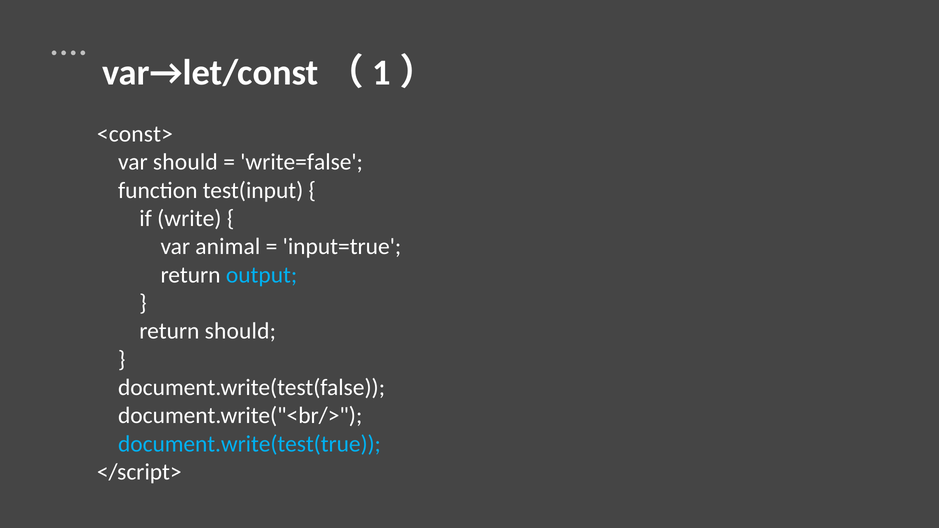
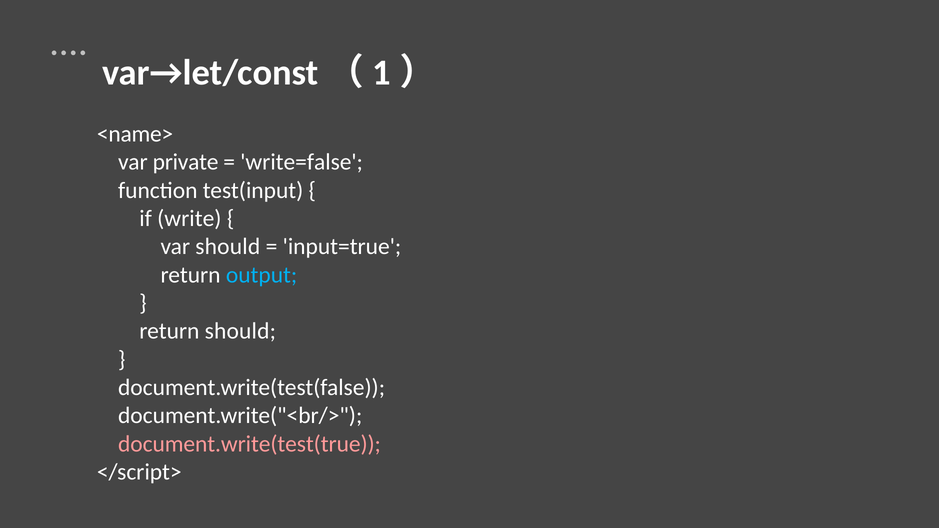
<const>: <const> -> <name> (135, 134)
var should: should -> private (186, 162)
var animal: animal -> should (228, 247)
document.write(test(true colour: light blue -> pink (250, 444)
